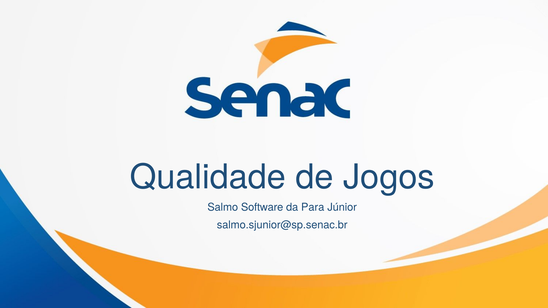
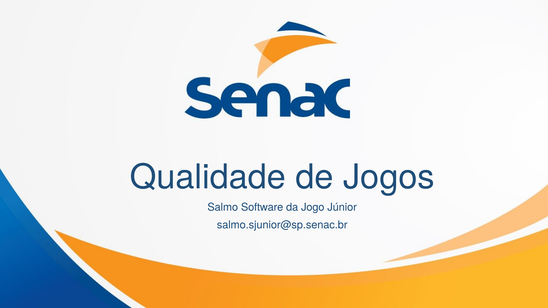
Para: Para -> Jogo (313, 208)
